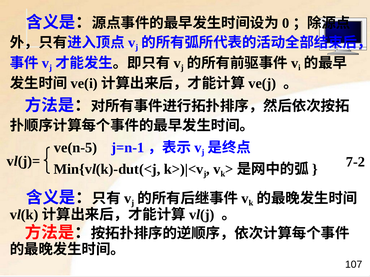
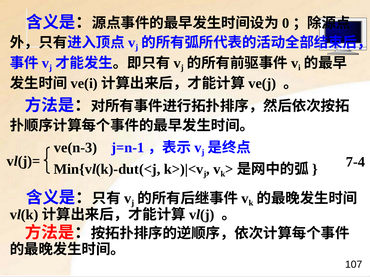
ve(n-5: ve(n-5 -> ve(n-3 (76, 148)
7-2: 7-2 -> 7-4 (355, 162)
